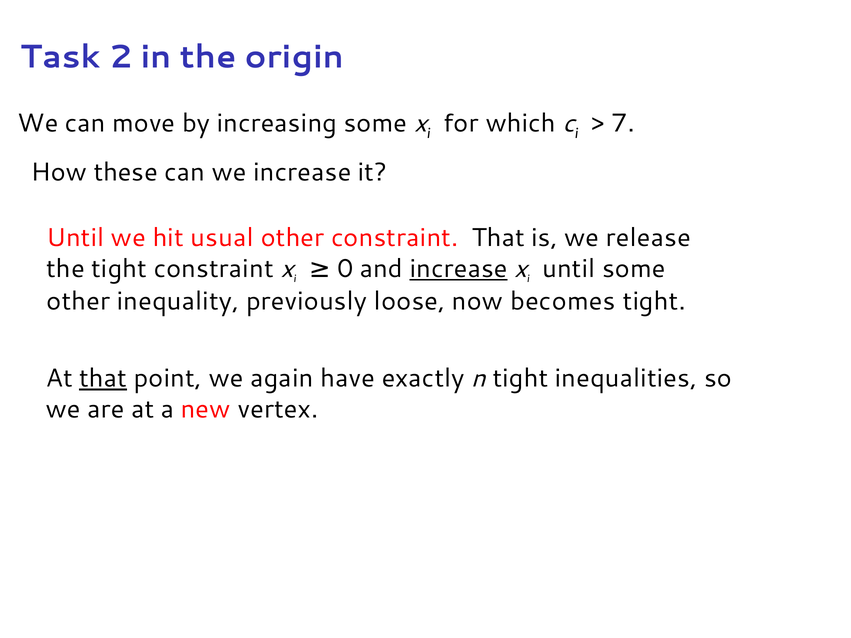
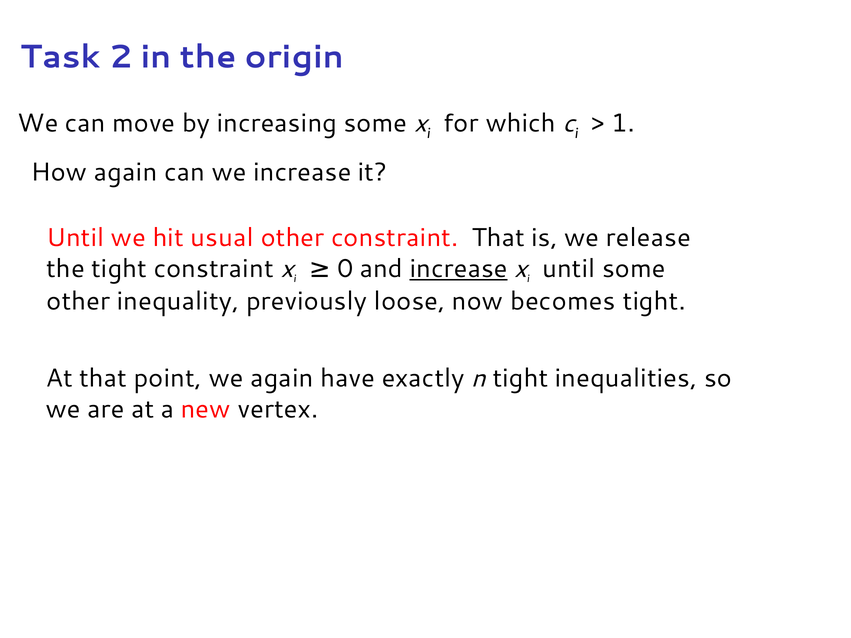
7: 7 -> 1 (623, 123)
How these: these -> again (126, 172)
that underline: present -> none (103, 379)
